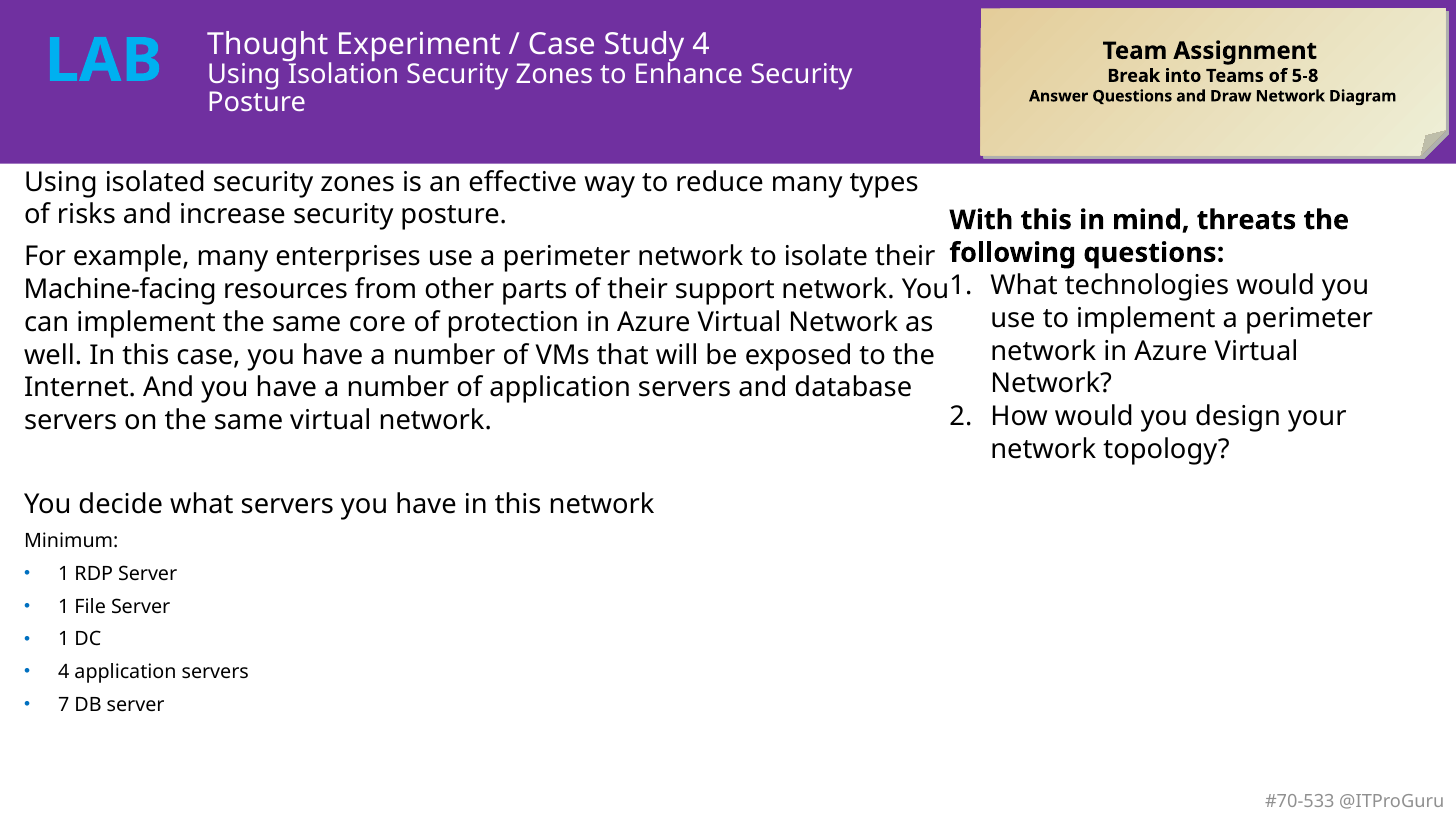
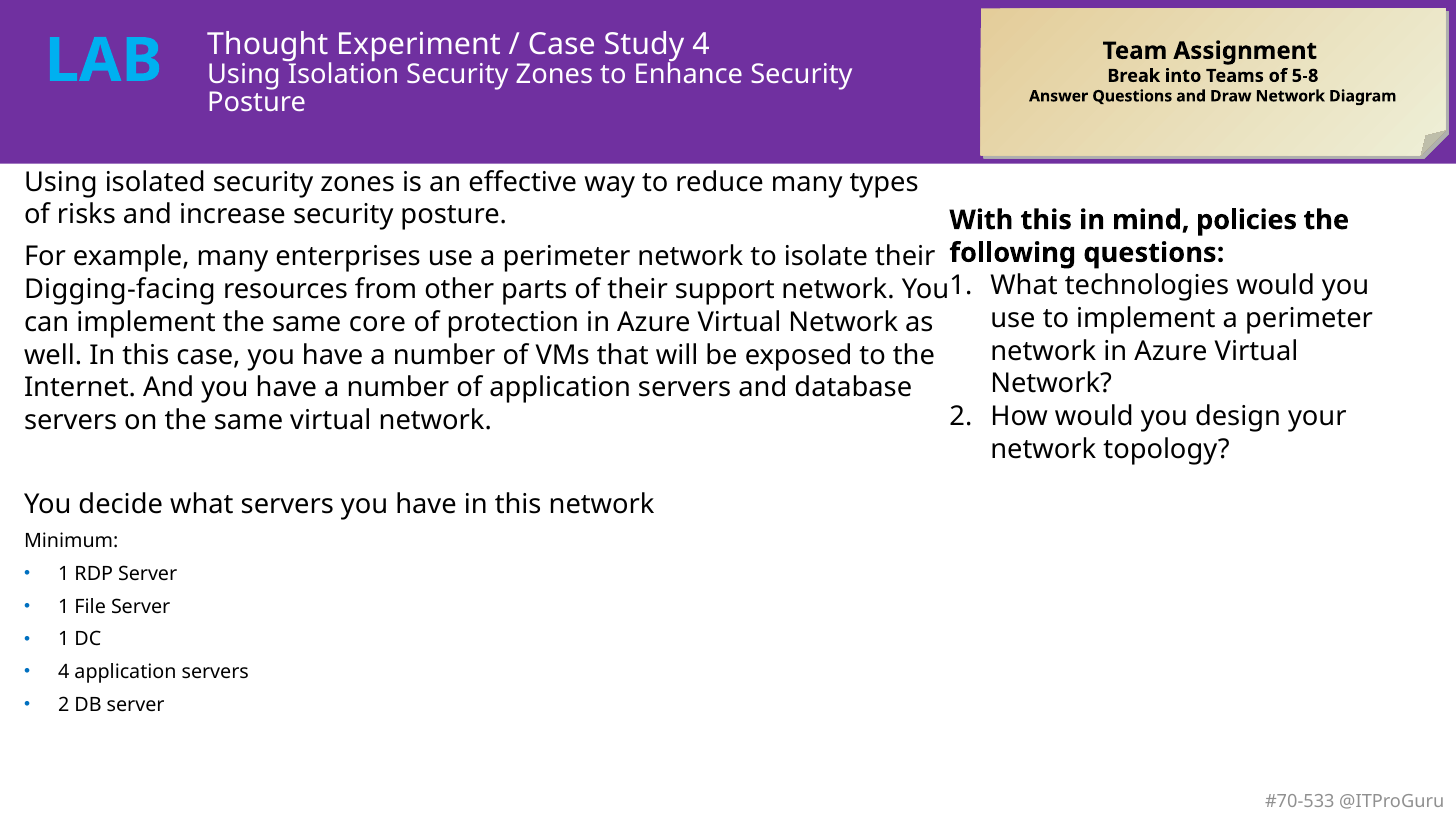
threats: threats -> policies (1247, 220)
Machine-facing: Machine-facing -> Digging-facing (120, 289)
7: 7 -> 2 (64, 705)
